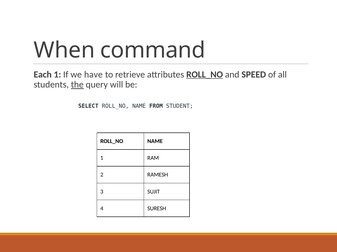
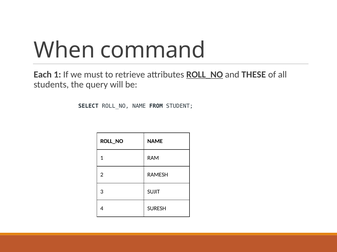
have: have -> must (93, 75)
SPEED: SPEED -> THESE (254, 75)
the underline: present -> none (77, 85)
